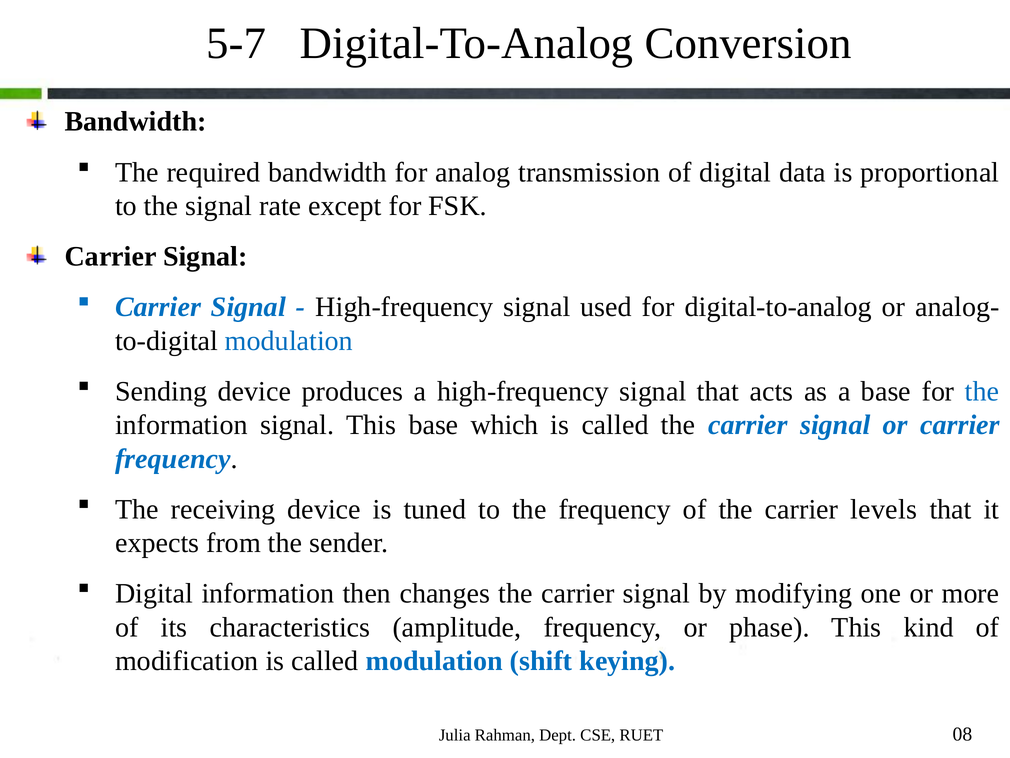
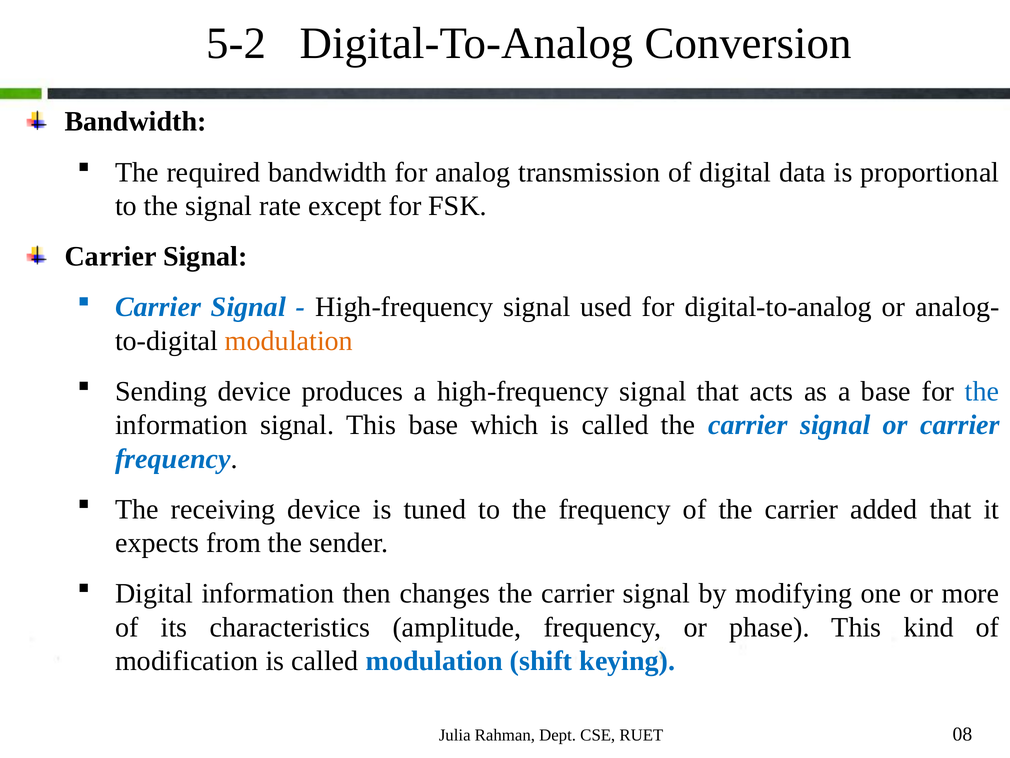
5-7: 5-7 -> 5-2 (236, 43)
modulation colour: blue -> orange (289, 341)
levels: levels -> added (884, 509)
